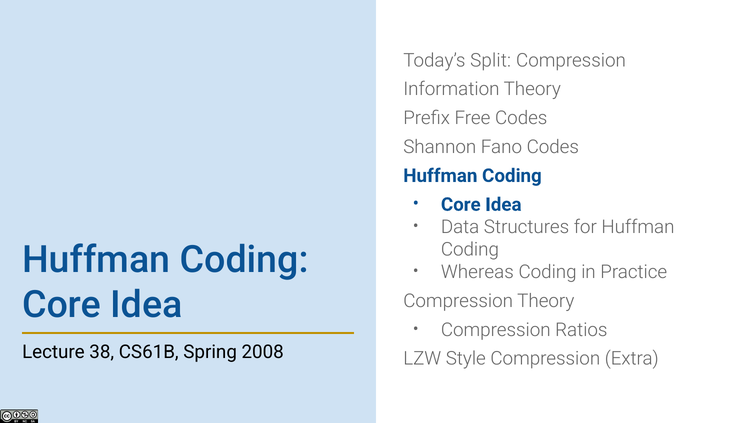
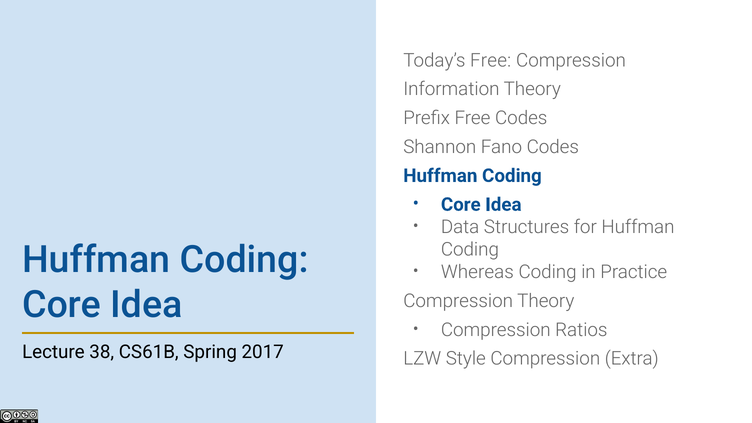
Today’s Split: Split -> Free (491, 60)
2008: 2008 -> 2017 (263, 352)
